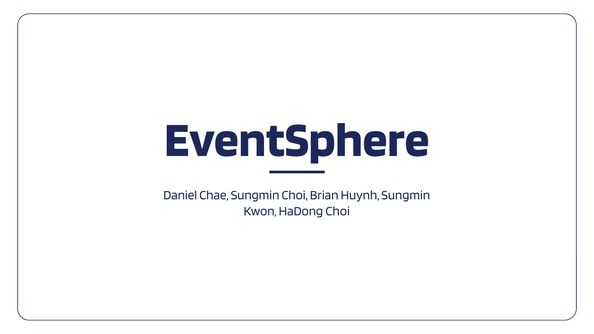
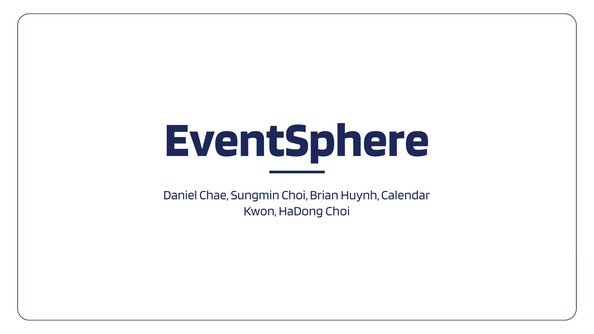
Huynh Sungmin: Sungmin -> Calendar (406, 195)
